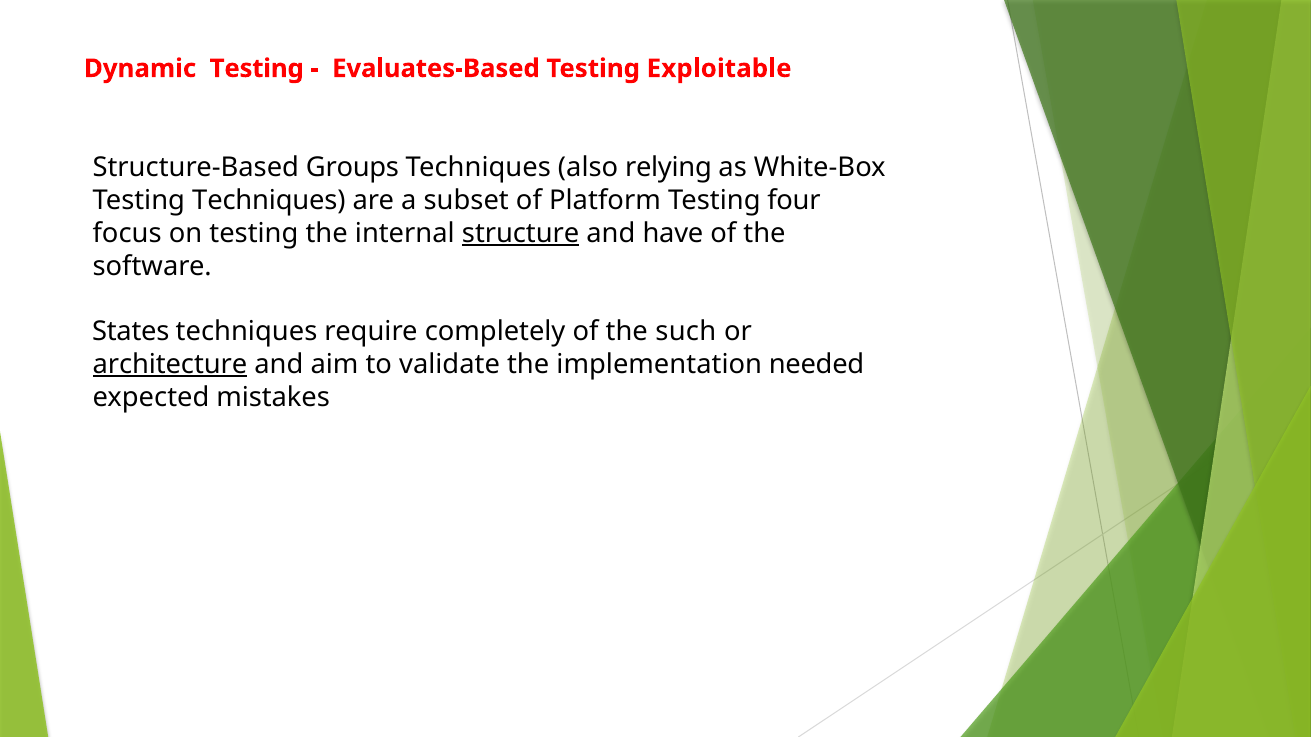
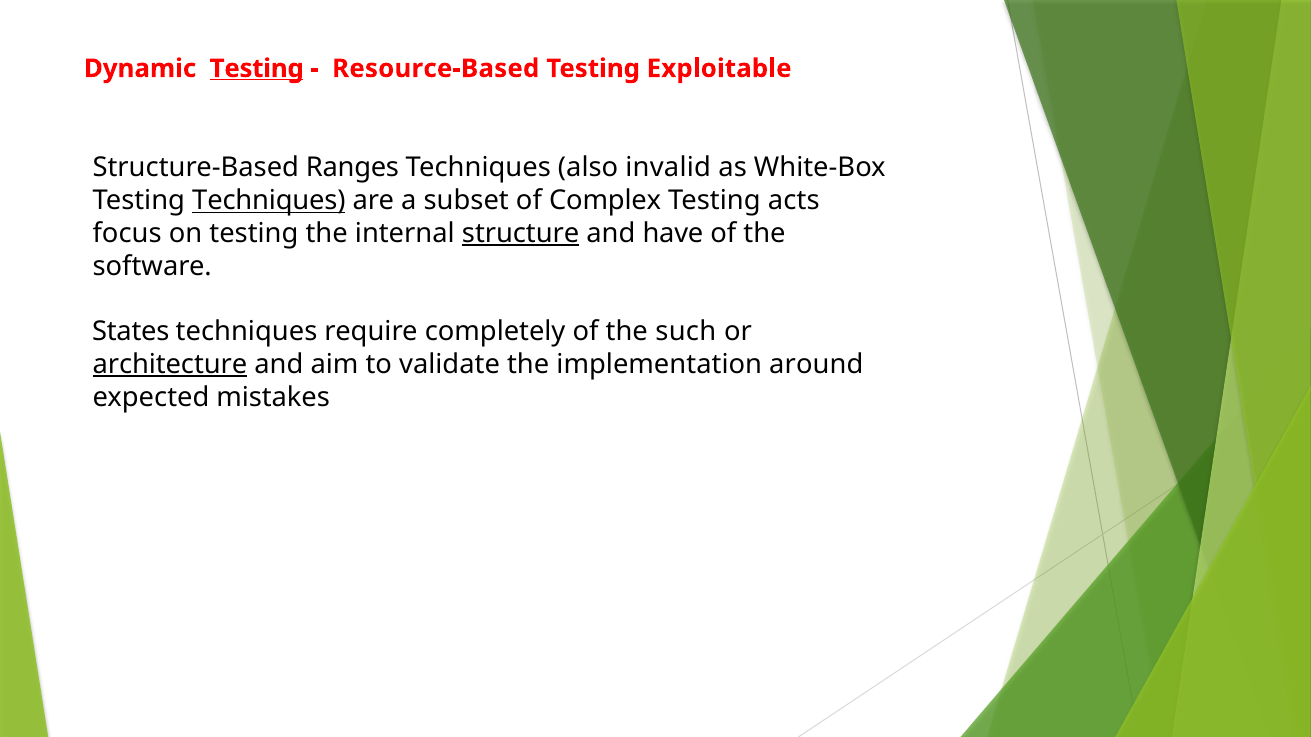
Testing underline: none -> present (257, 69)
Evaluates-Based: Evaluates-Based -> Resource-Based (436, 69)
Groups: Groups -> Ranges (353, 168)
relying: relying -> invalid (668, 168)
Techniques underline: none -> present (269, 201)
Platform: Platform -> Complex (605, 201)
four: four -> acts (794, 201)
needed: needed -> around (816, 365)
